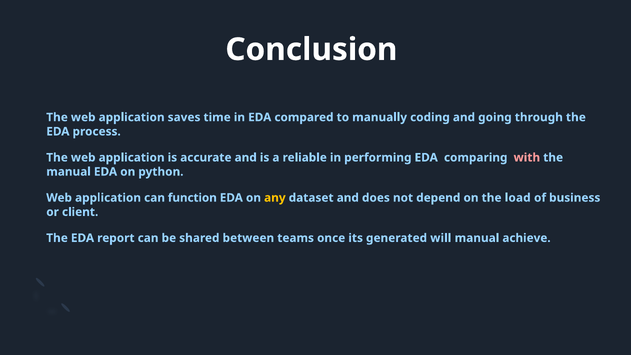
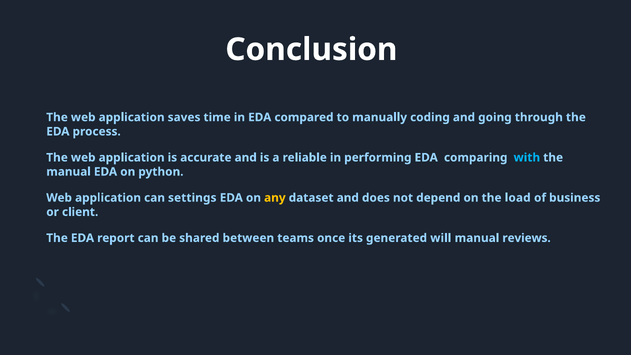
with colour: pink -> light blue (527, 158)
function: function -> settings (192, 198)
achieve: achieve -> reviews (527, 238)
